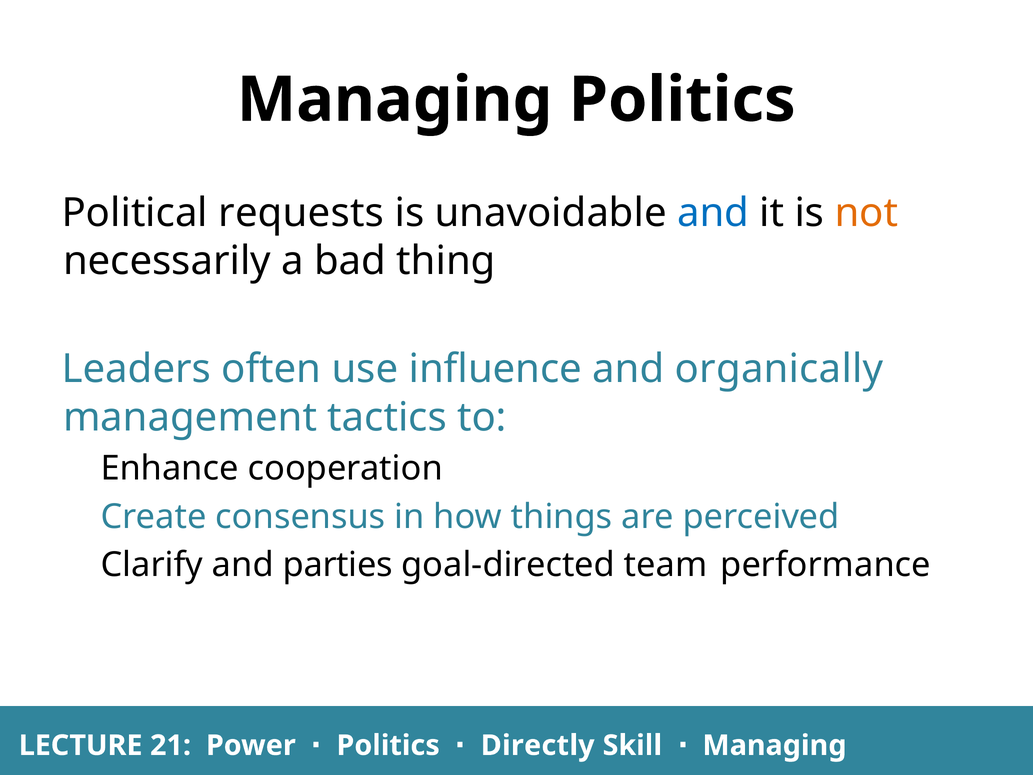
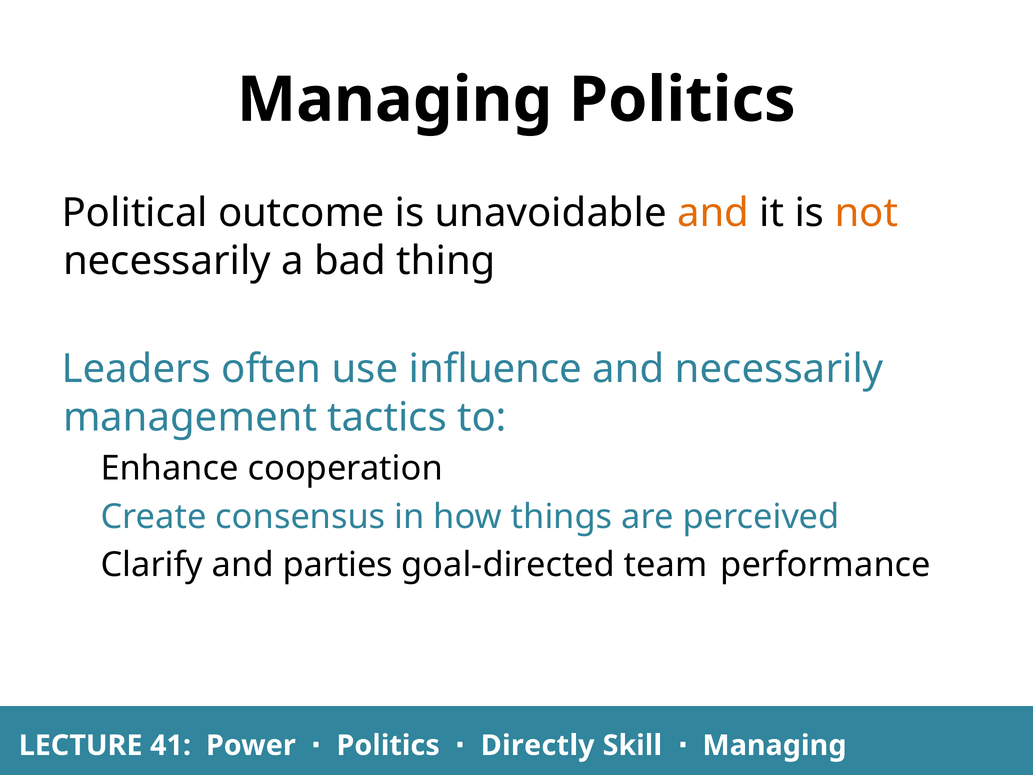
requests: requests -> outcome (301, 213)
and colour: blue -> orange (713, 213)
and organically: organically -> necessarily (779, 369)
21: 21 -> 41 (171, 745)
